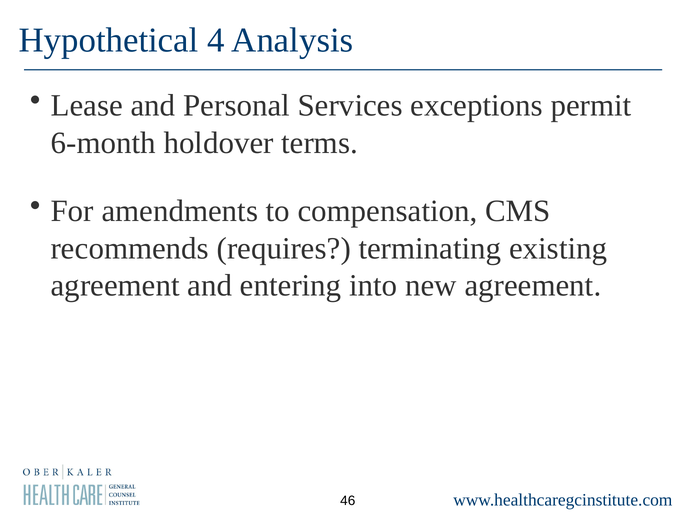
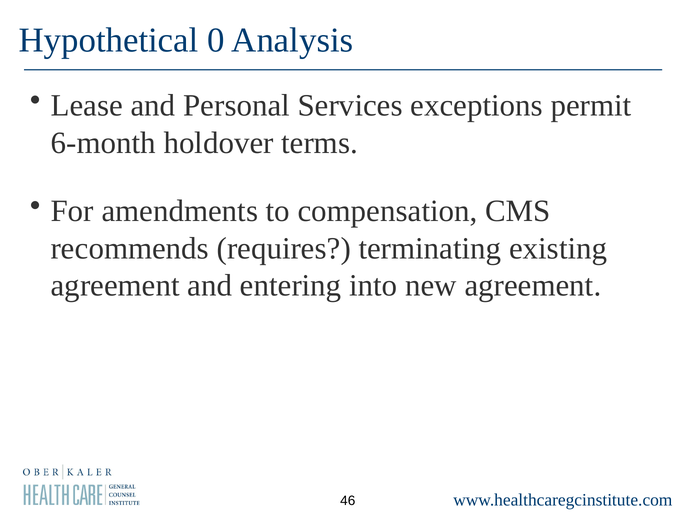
4: 4 -> 0 (216, 40)
